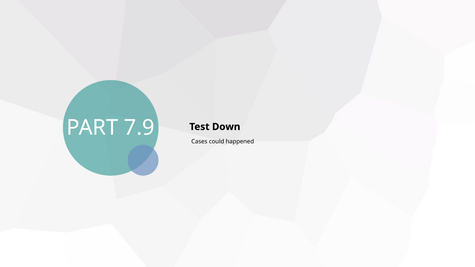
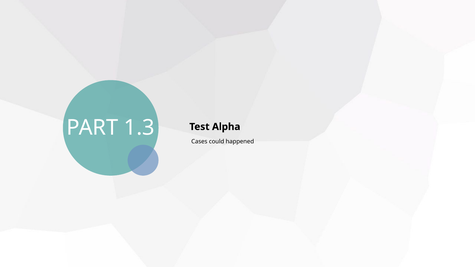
7.9: 7.9 -> 1.3 (139, 128)
Down: Down -> Alpha (226, 127)
